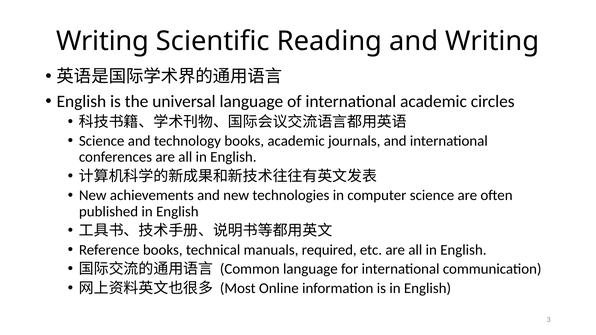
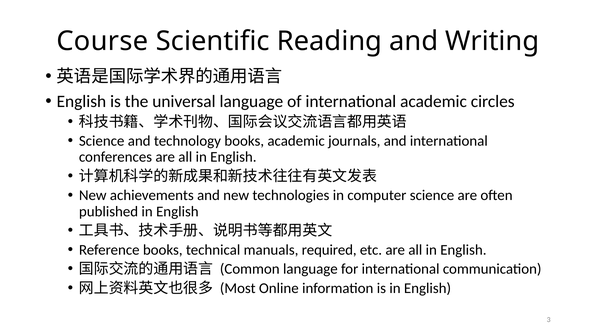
Writing: Writing -> Course (102, 41)
